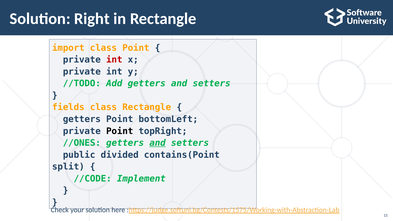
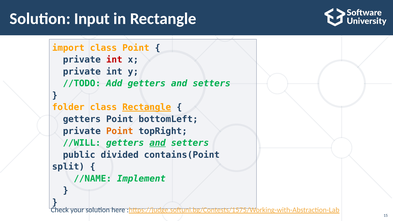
Right: Right -> Input (92, 19)
fields: fields -> folder (68, 107)
Rectangle underline: none -> present (147, 107)
Point colour: black -> orange (120, 131)
//ONES: //ONES -> //WILL (82, 143)
//CODE: //CODE -> //NAME (93, 179)
